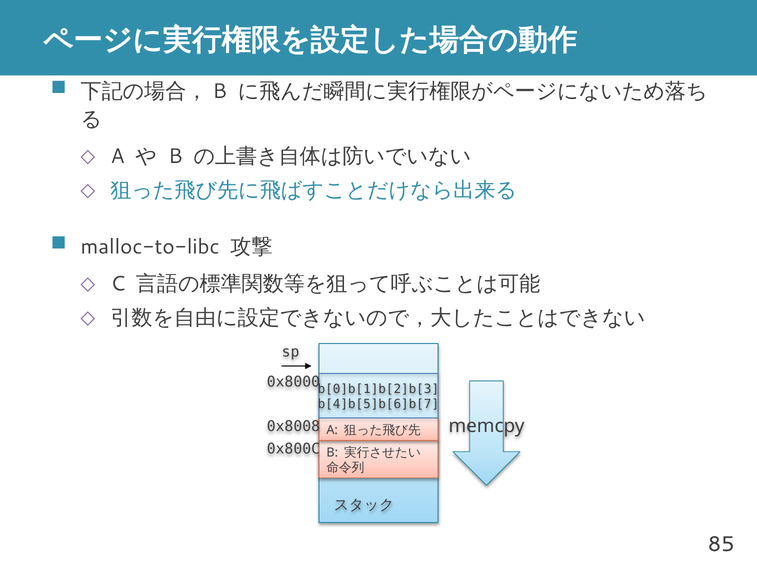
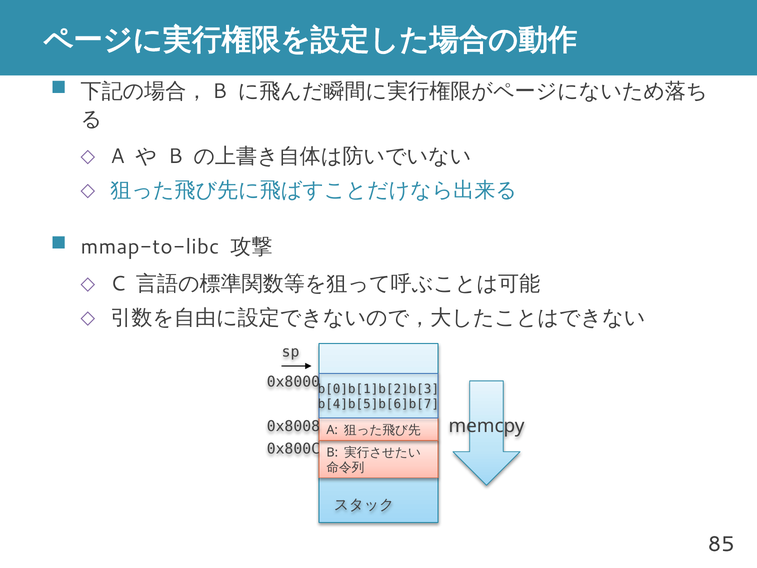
malloc-to-libc: malloc-to-libc -> mmap-to-libc (150, 247)
